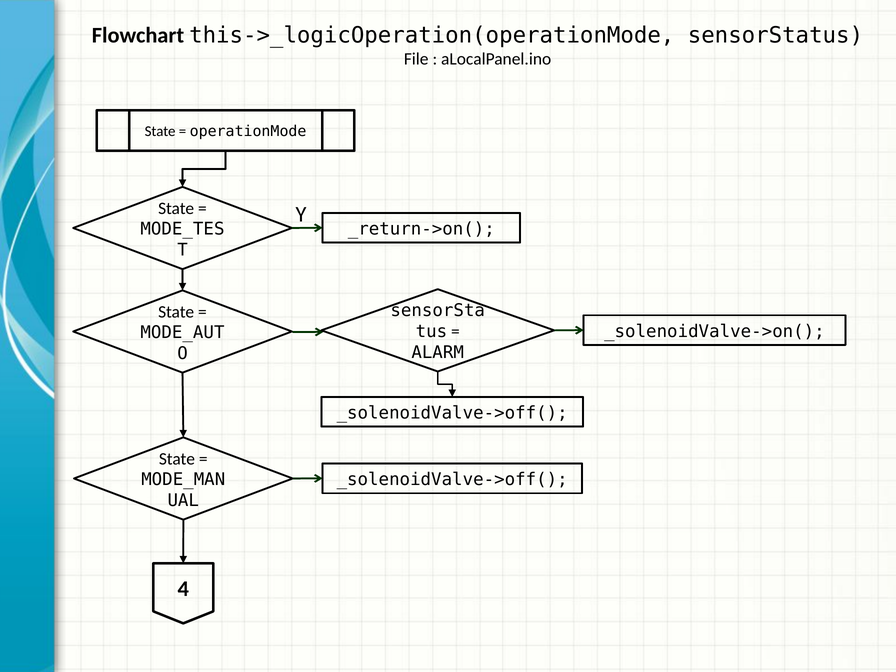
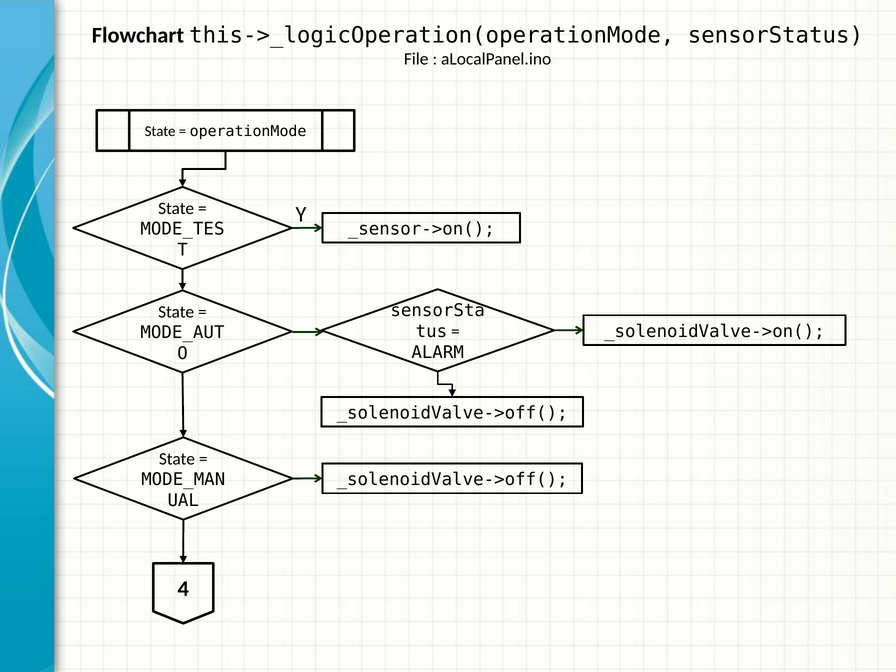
_return->on(: _return->on( -> _sensor->on( (421, 229)
